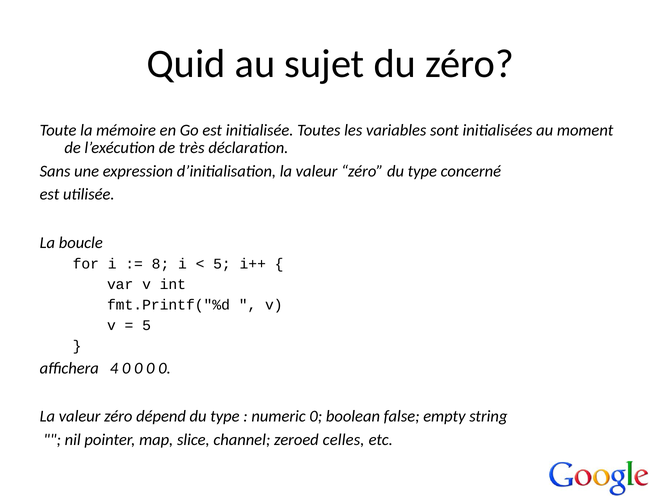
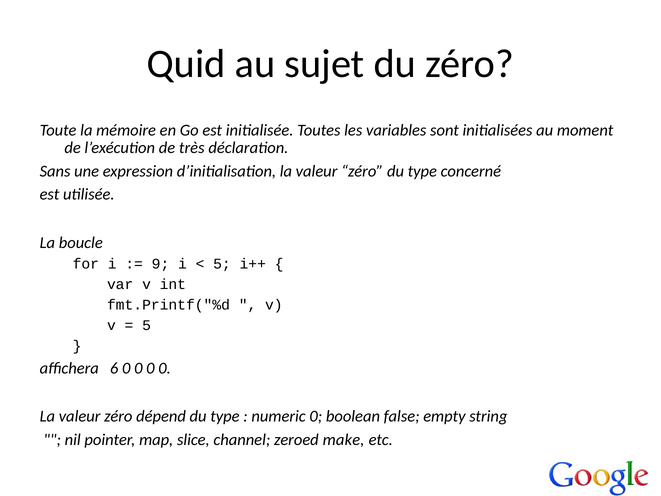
8: 8 -> 9 (161, 264)
4: 4 -> 6 (114, 368)
celles: celles -> make (344, 439)
